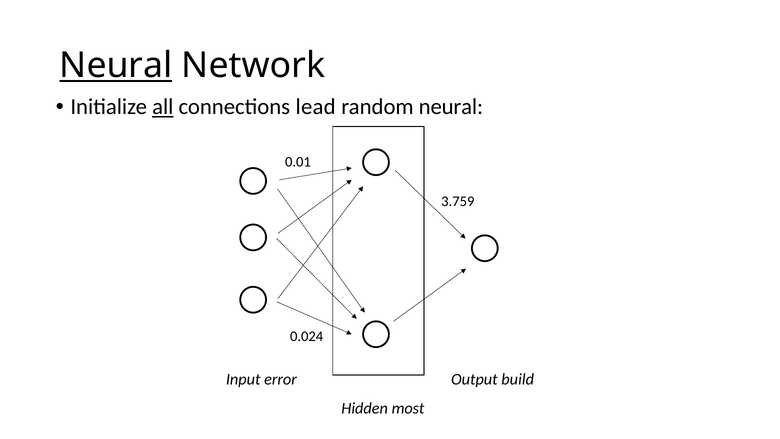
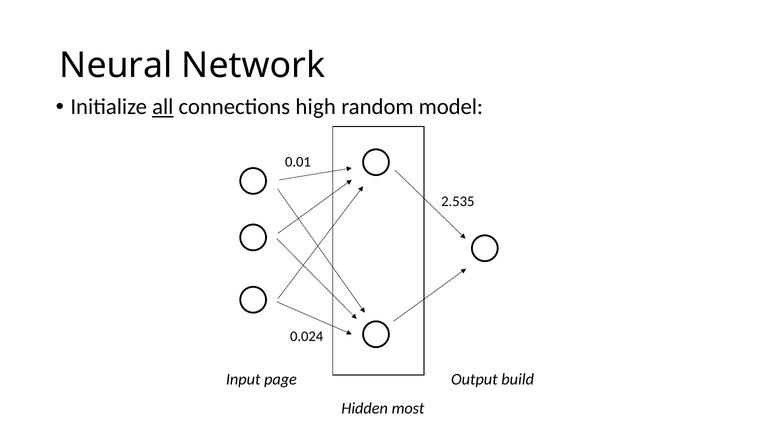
Neural underline: present -> none (116, 66)
lead: lead -> high (316, 107)
random neural: neural -> model (451, 107)
3.759: 3.759 -> 2.535 (458, 202)
error: error -> page (280, 379)
